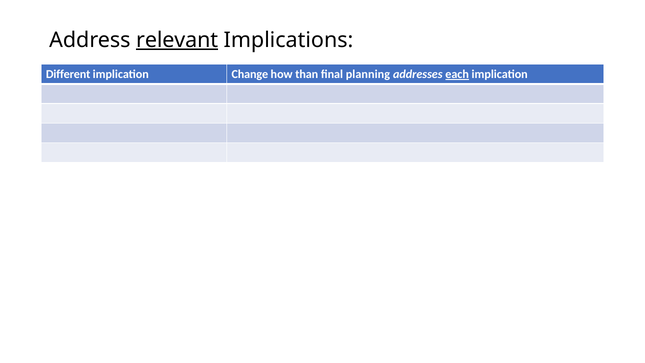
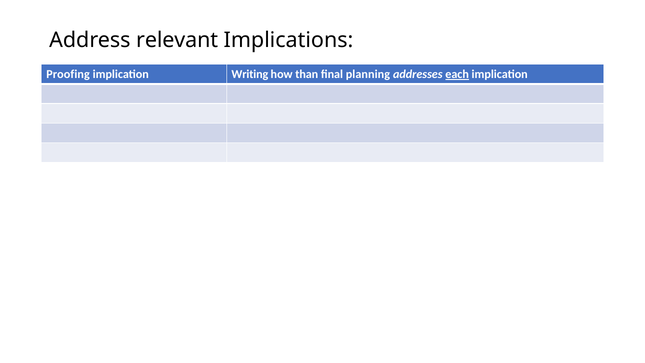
relevant underline: present -> none (177, 40)
Different: Different -> Proofing (68, 74)
Change: Change -> Writing (250, 74)
